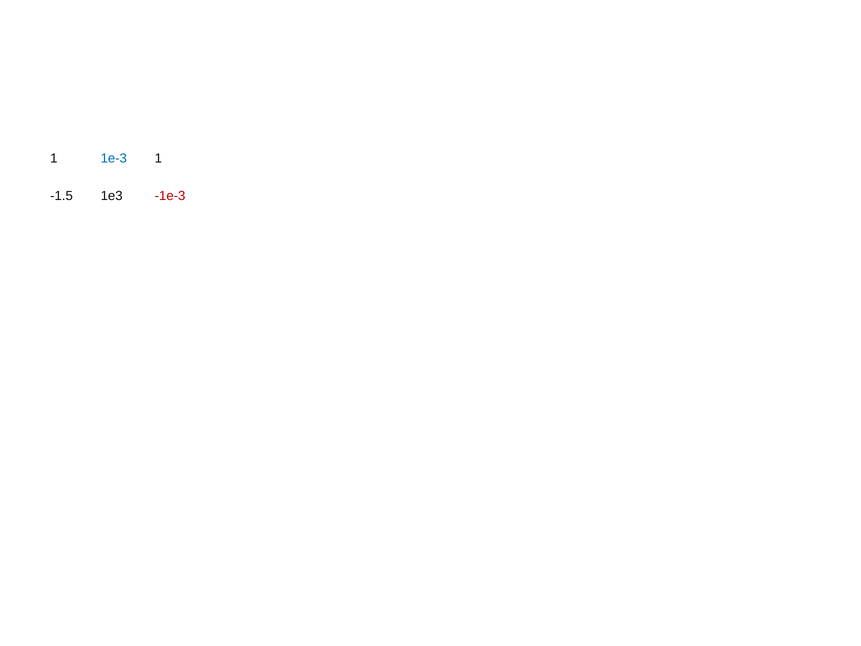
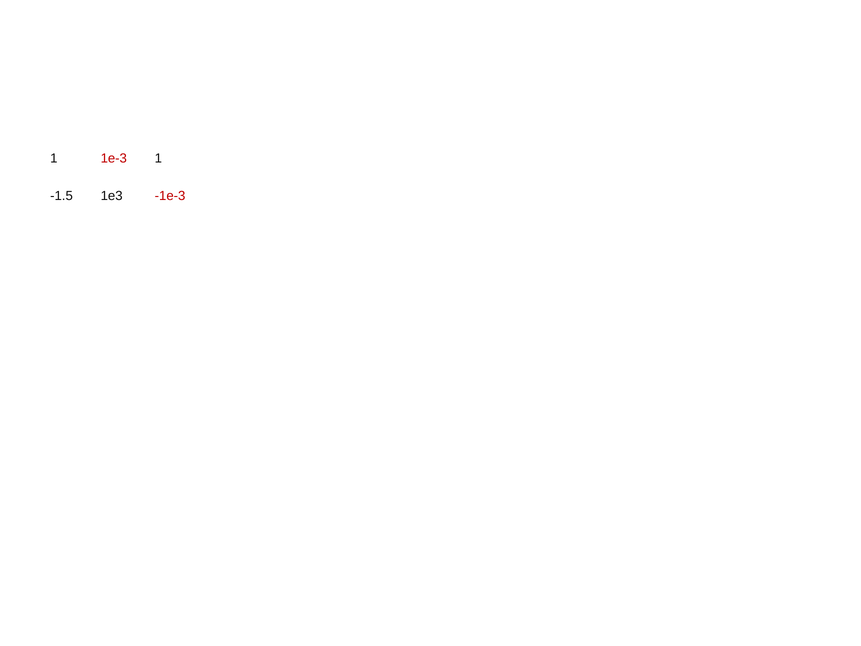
1e-3 colour: blue -> red (114, 158)
